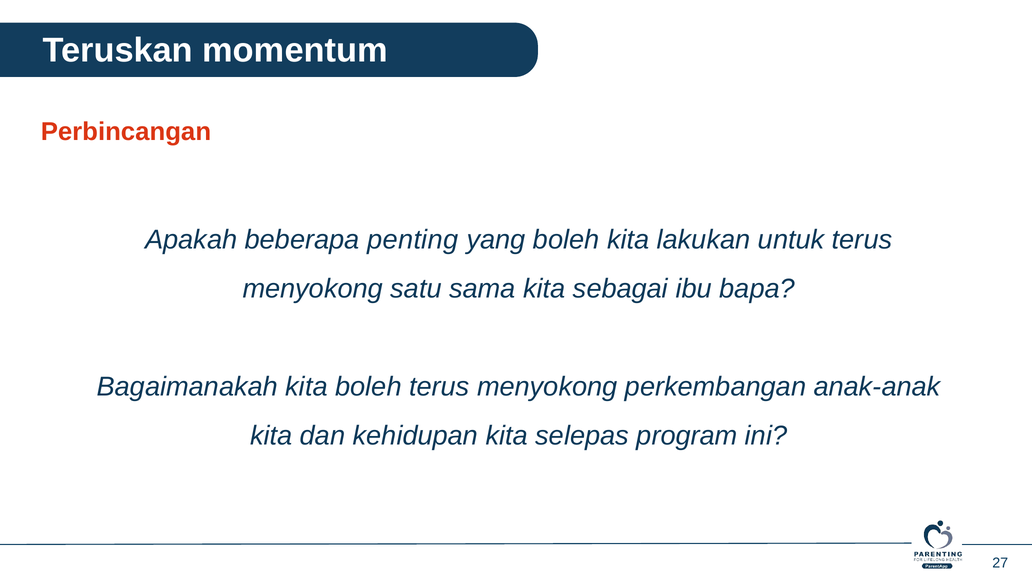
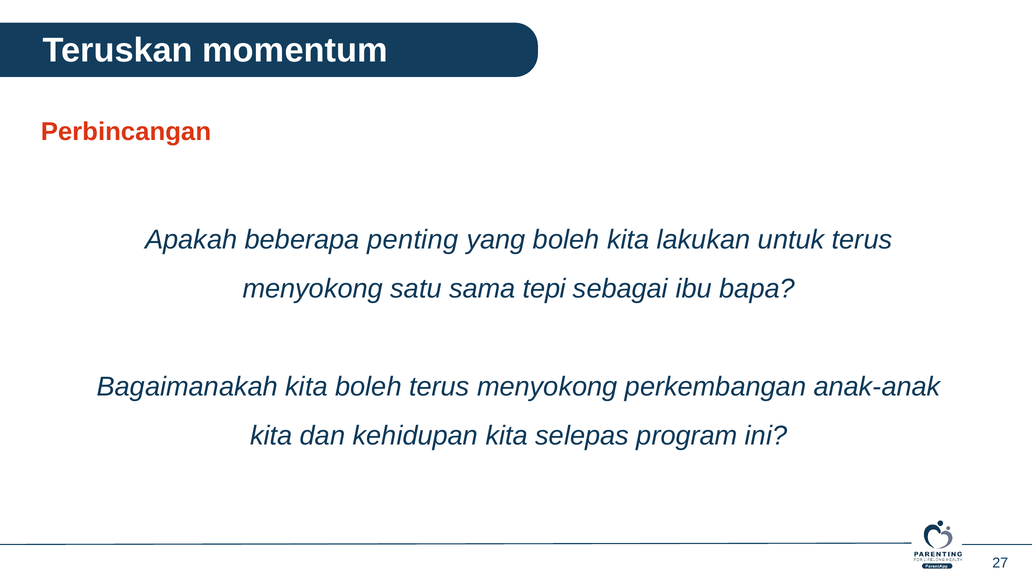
sama kita: kita -> tepi (544, 289)
